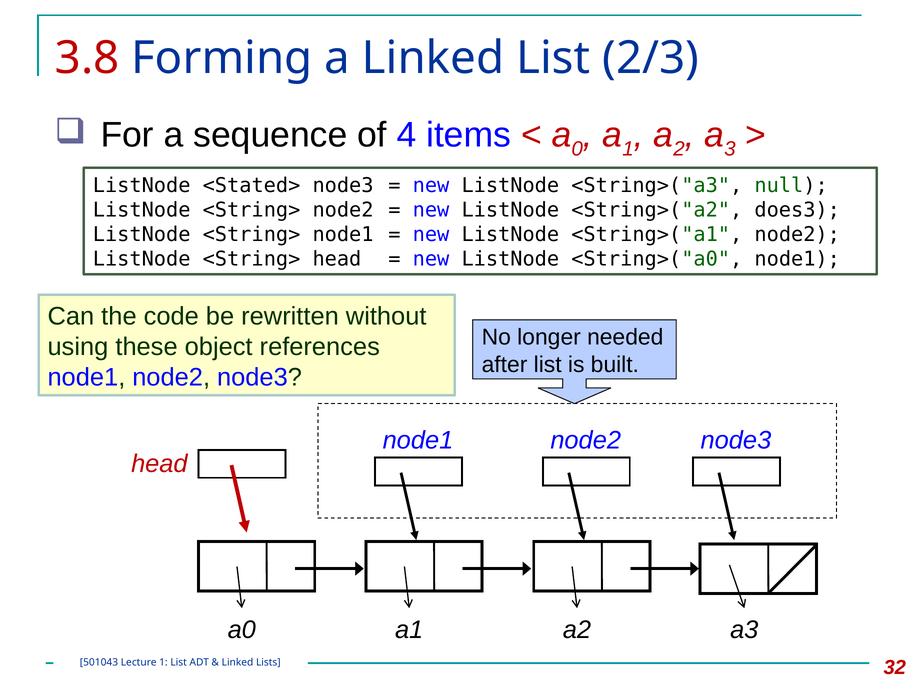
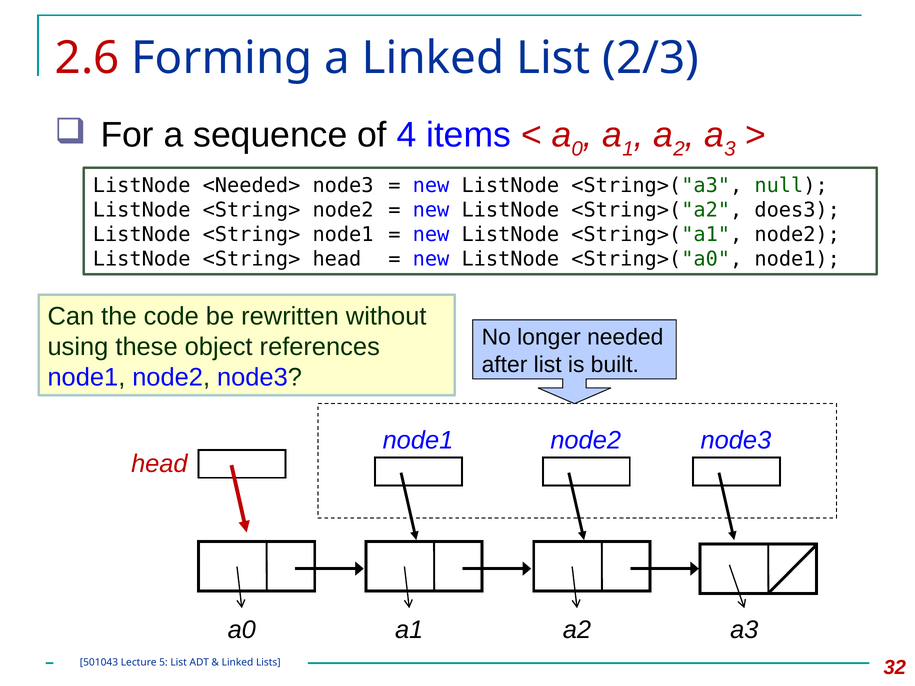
3.8: 3.8 -> 2.6 (87, 58)
<Stated>: <Stated> -> <Needed> (252, 186)
Lecture 1: 1 -> 5 (163, 663)
